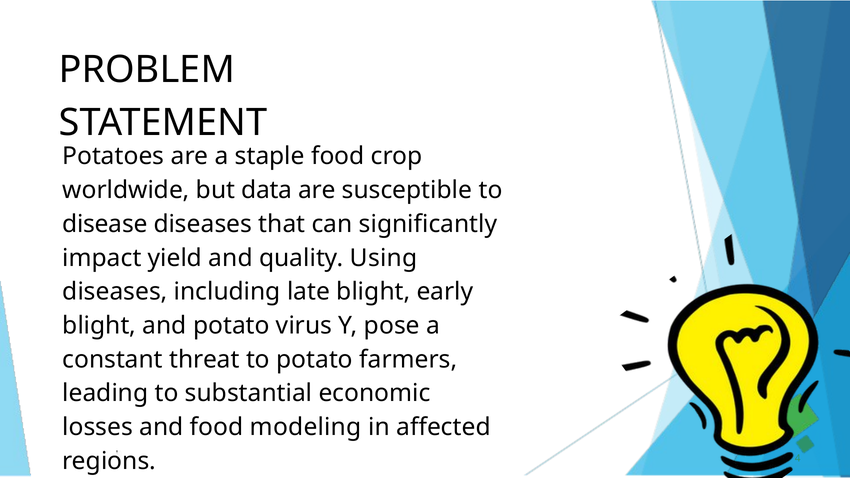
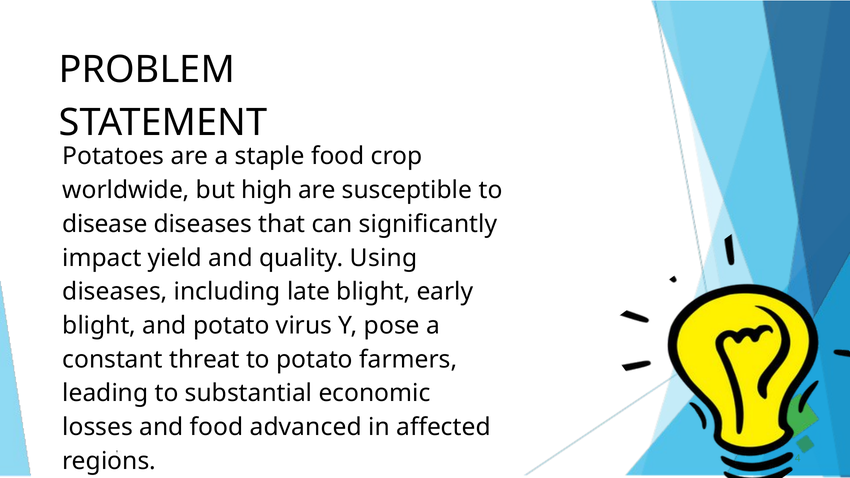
data: data -> high (267, 190)
modeling: modeling -> advanced (306, 427)
